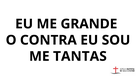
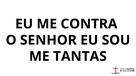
GRANDE: GRANDE -> CONTRA (89, 24)
CONTRA: CONTRA -> SENHOR (48, 40)
